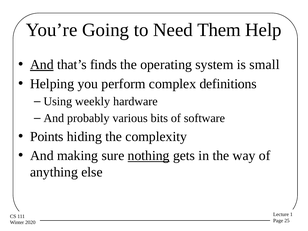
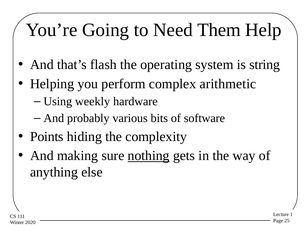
And underline: present -> none (42, 65)
finds: finds -> flash (103, 65)
small: small -> string (265, 65)
definitions: definitions -> arithmetic (228, 84)
